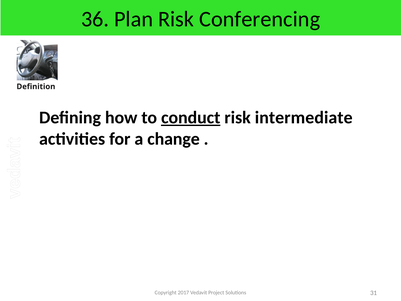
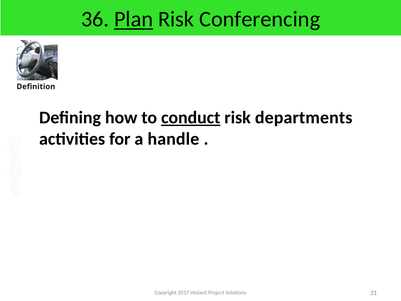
Plan underline: none -> present (134, 19)
intermediate: intermediate -> departments (304, 118)
change: change -> handle (173, 139)
